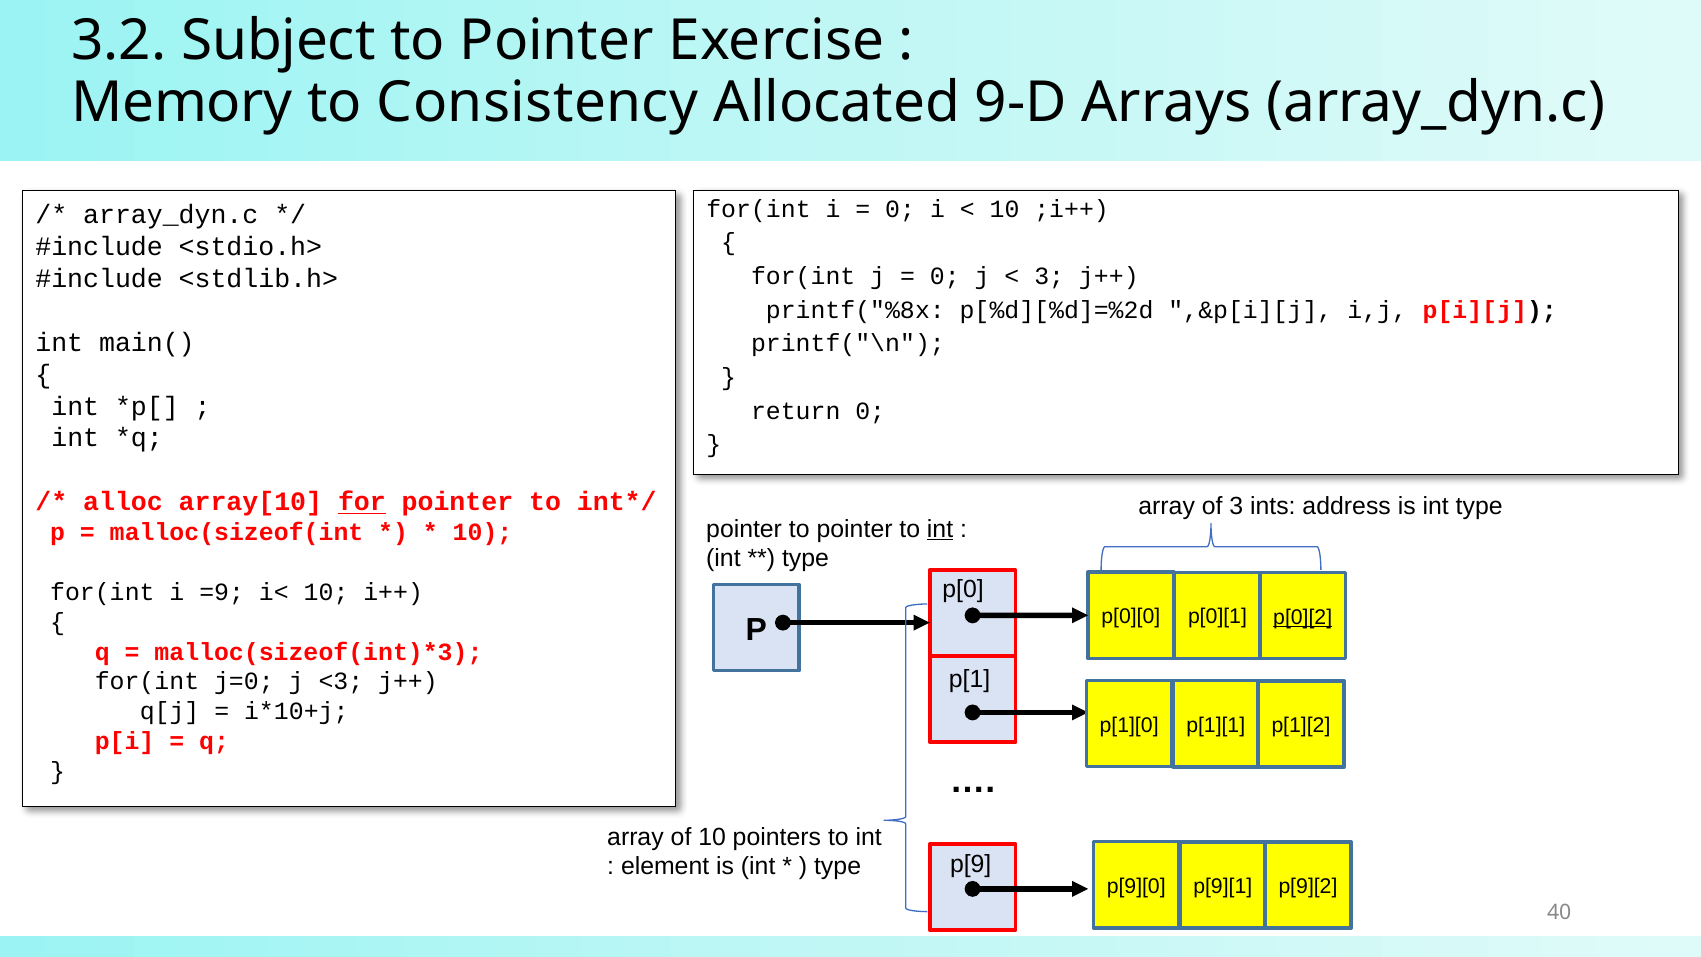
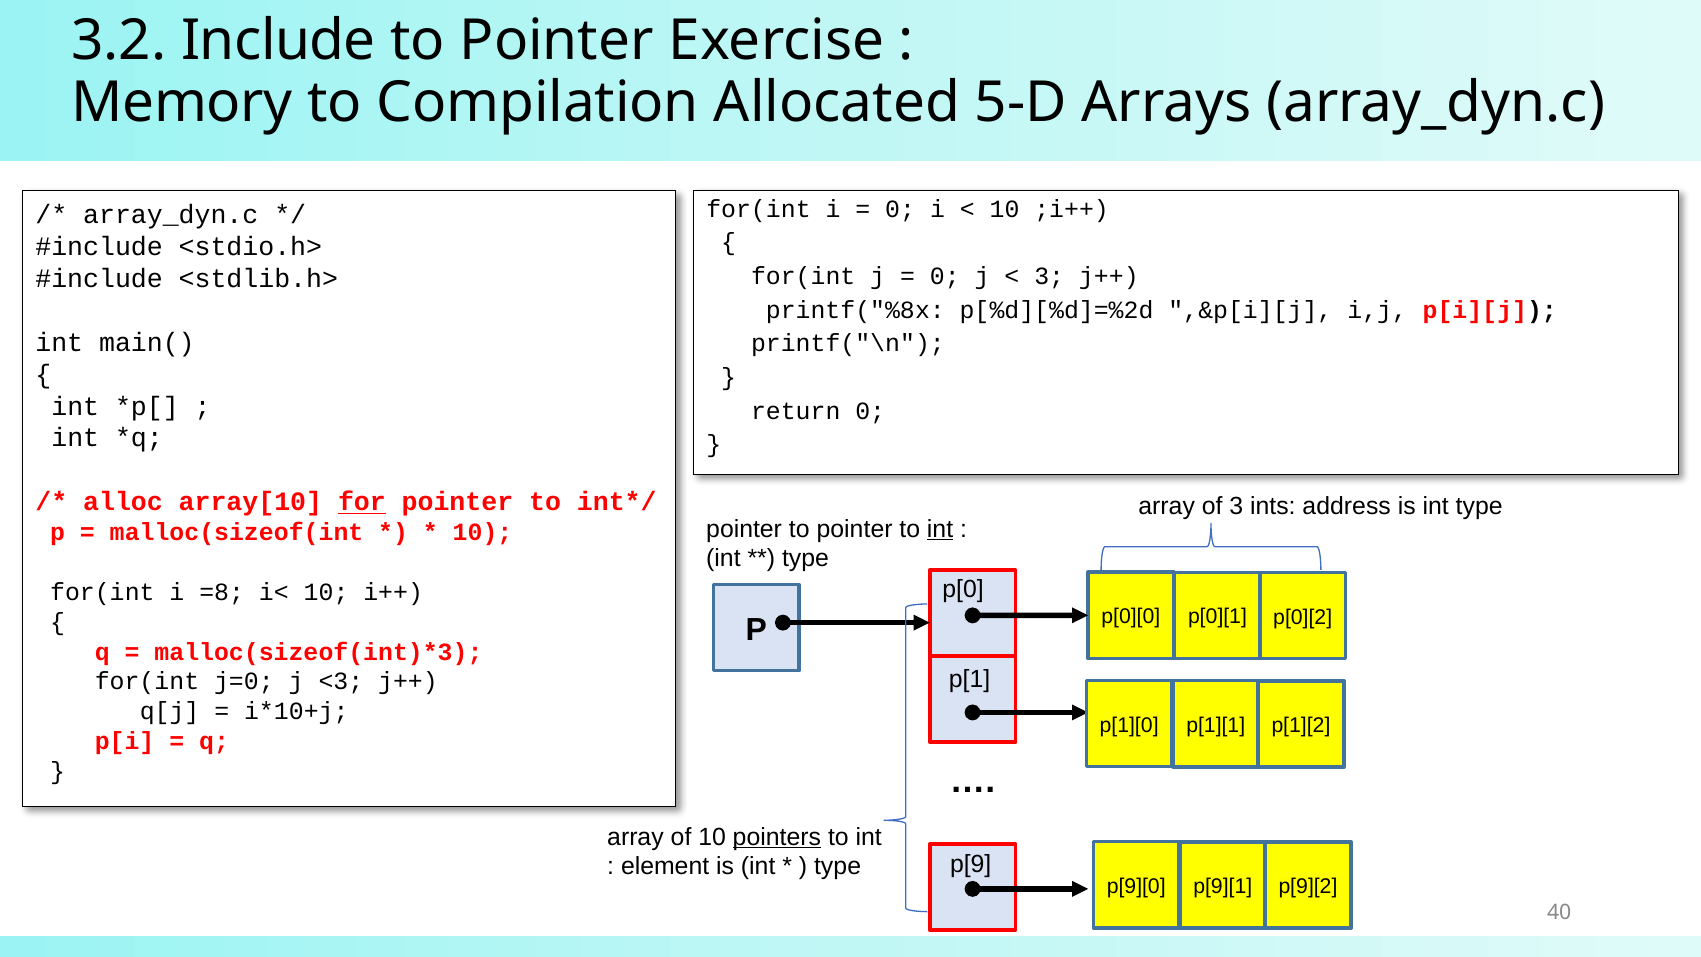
Subject: Subject -> Include (279, 41)
Consistency: Consistency -> Compilation (538, 102)
9-D: 9-D -> 5-D (1021, 102)
=9: =9 -> =8 (222, 592)
p[0][2 underline: present -> none (1303, 617)
pointers underline: none -> present (777, 837)
